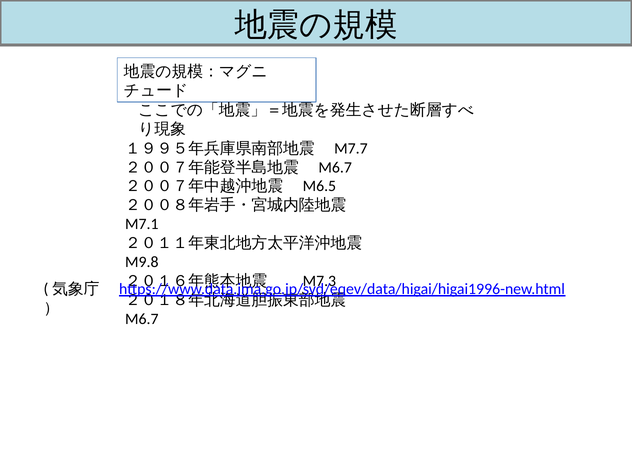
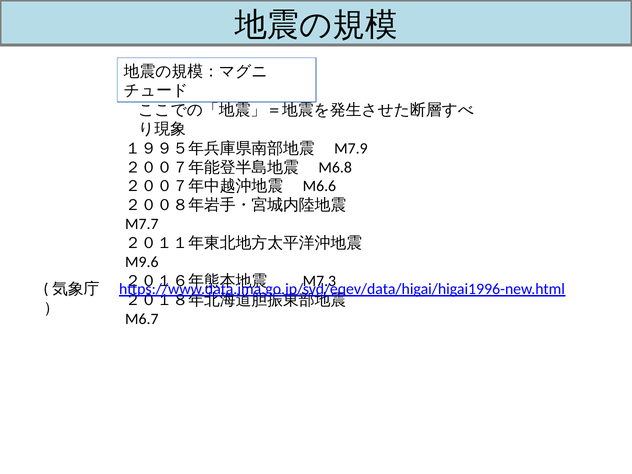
M7.7: M7.7 -> M7.9 (351, 148)
M6.7: M6.7 -> M6.8 (335, 167)
M6.5: M6.5 -> M6.6 (319, 186)
M7.1: M7.1 -> M7.7 (142, 224)
M9.8: M9.8 -> M9.6 (142, 262)
